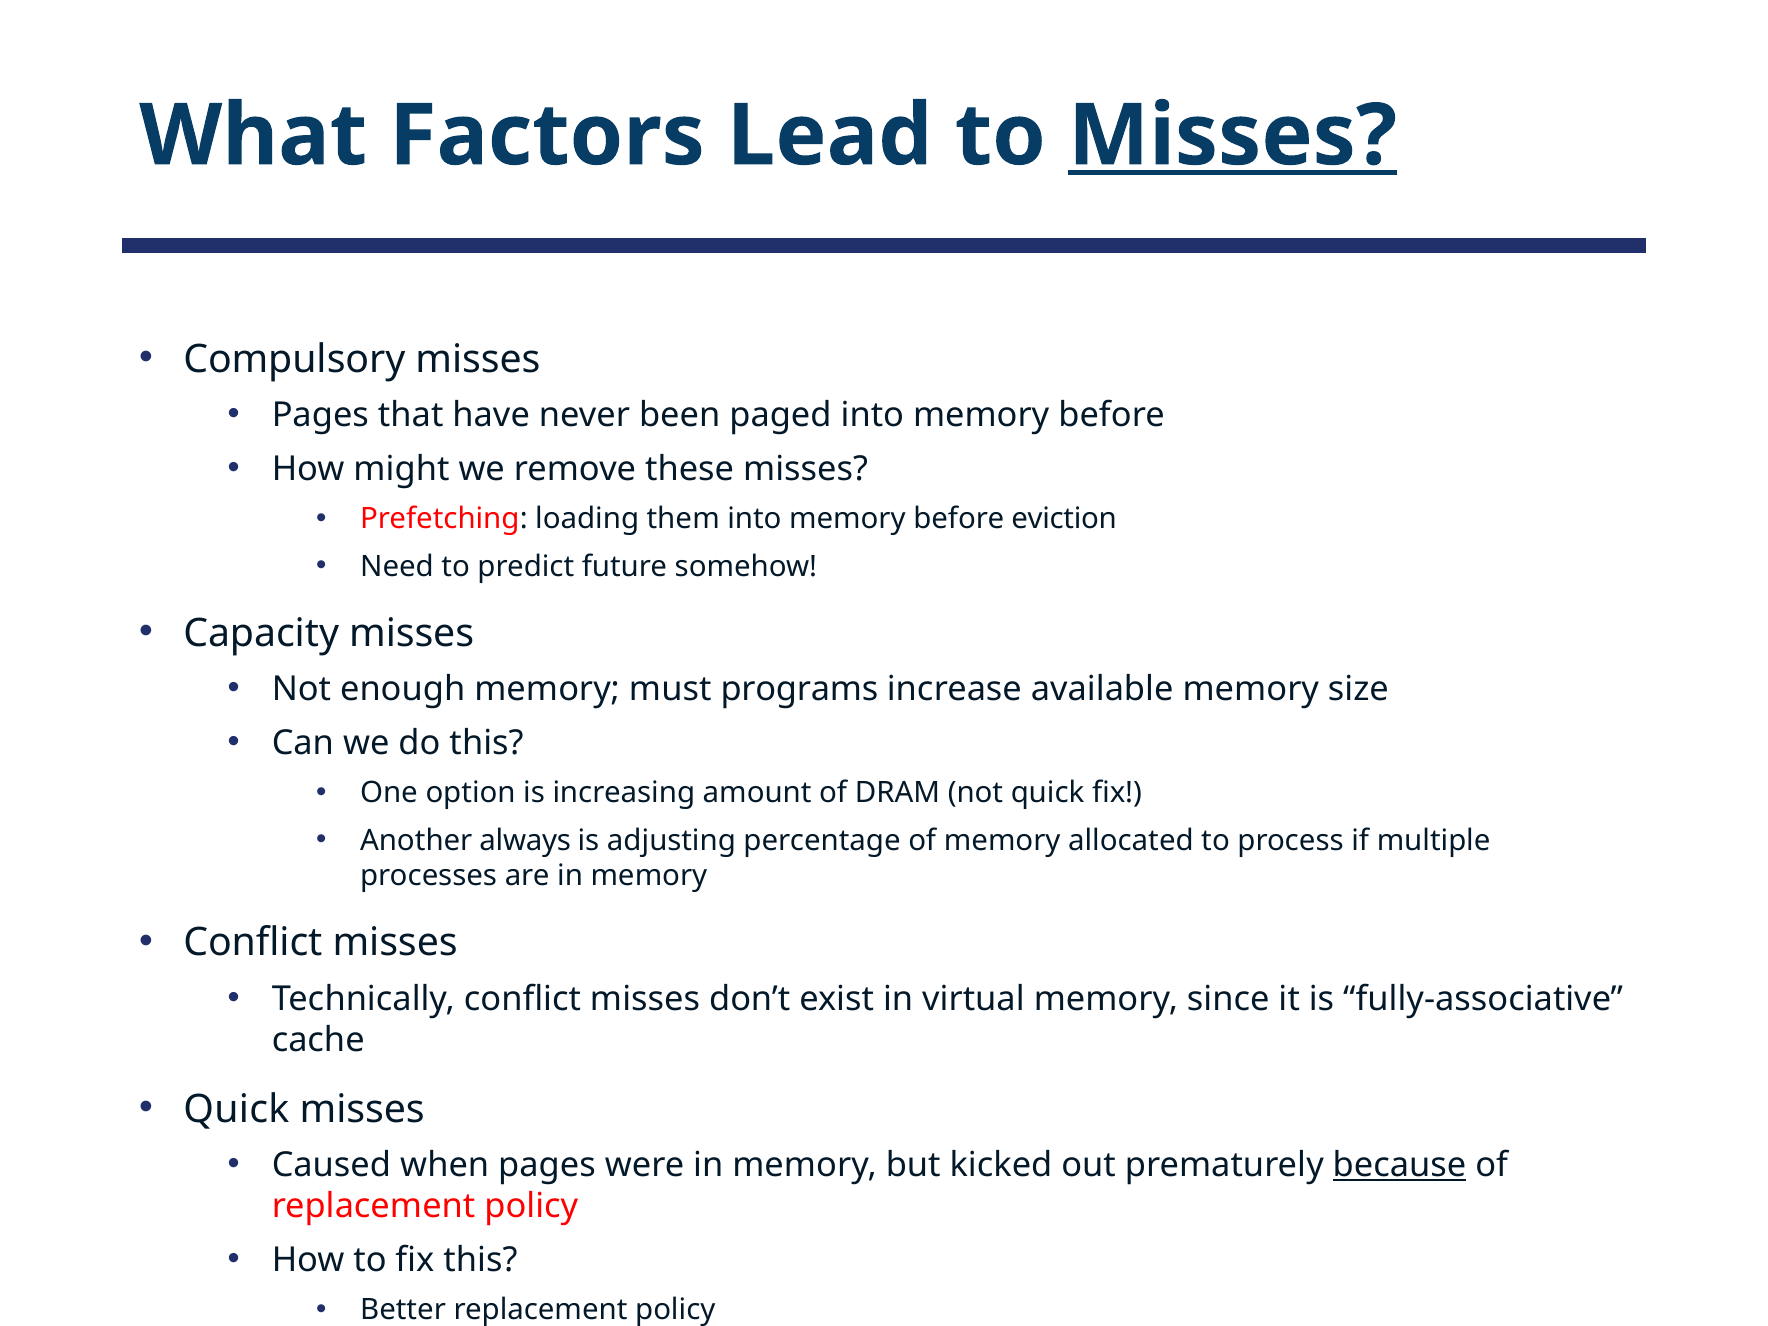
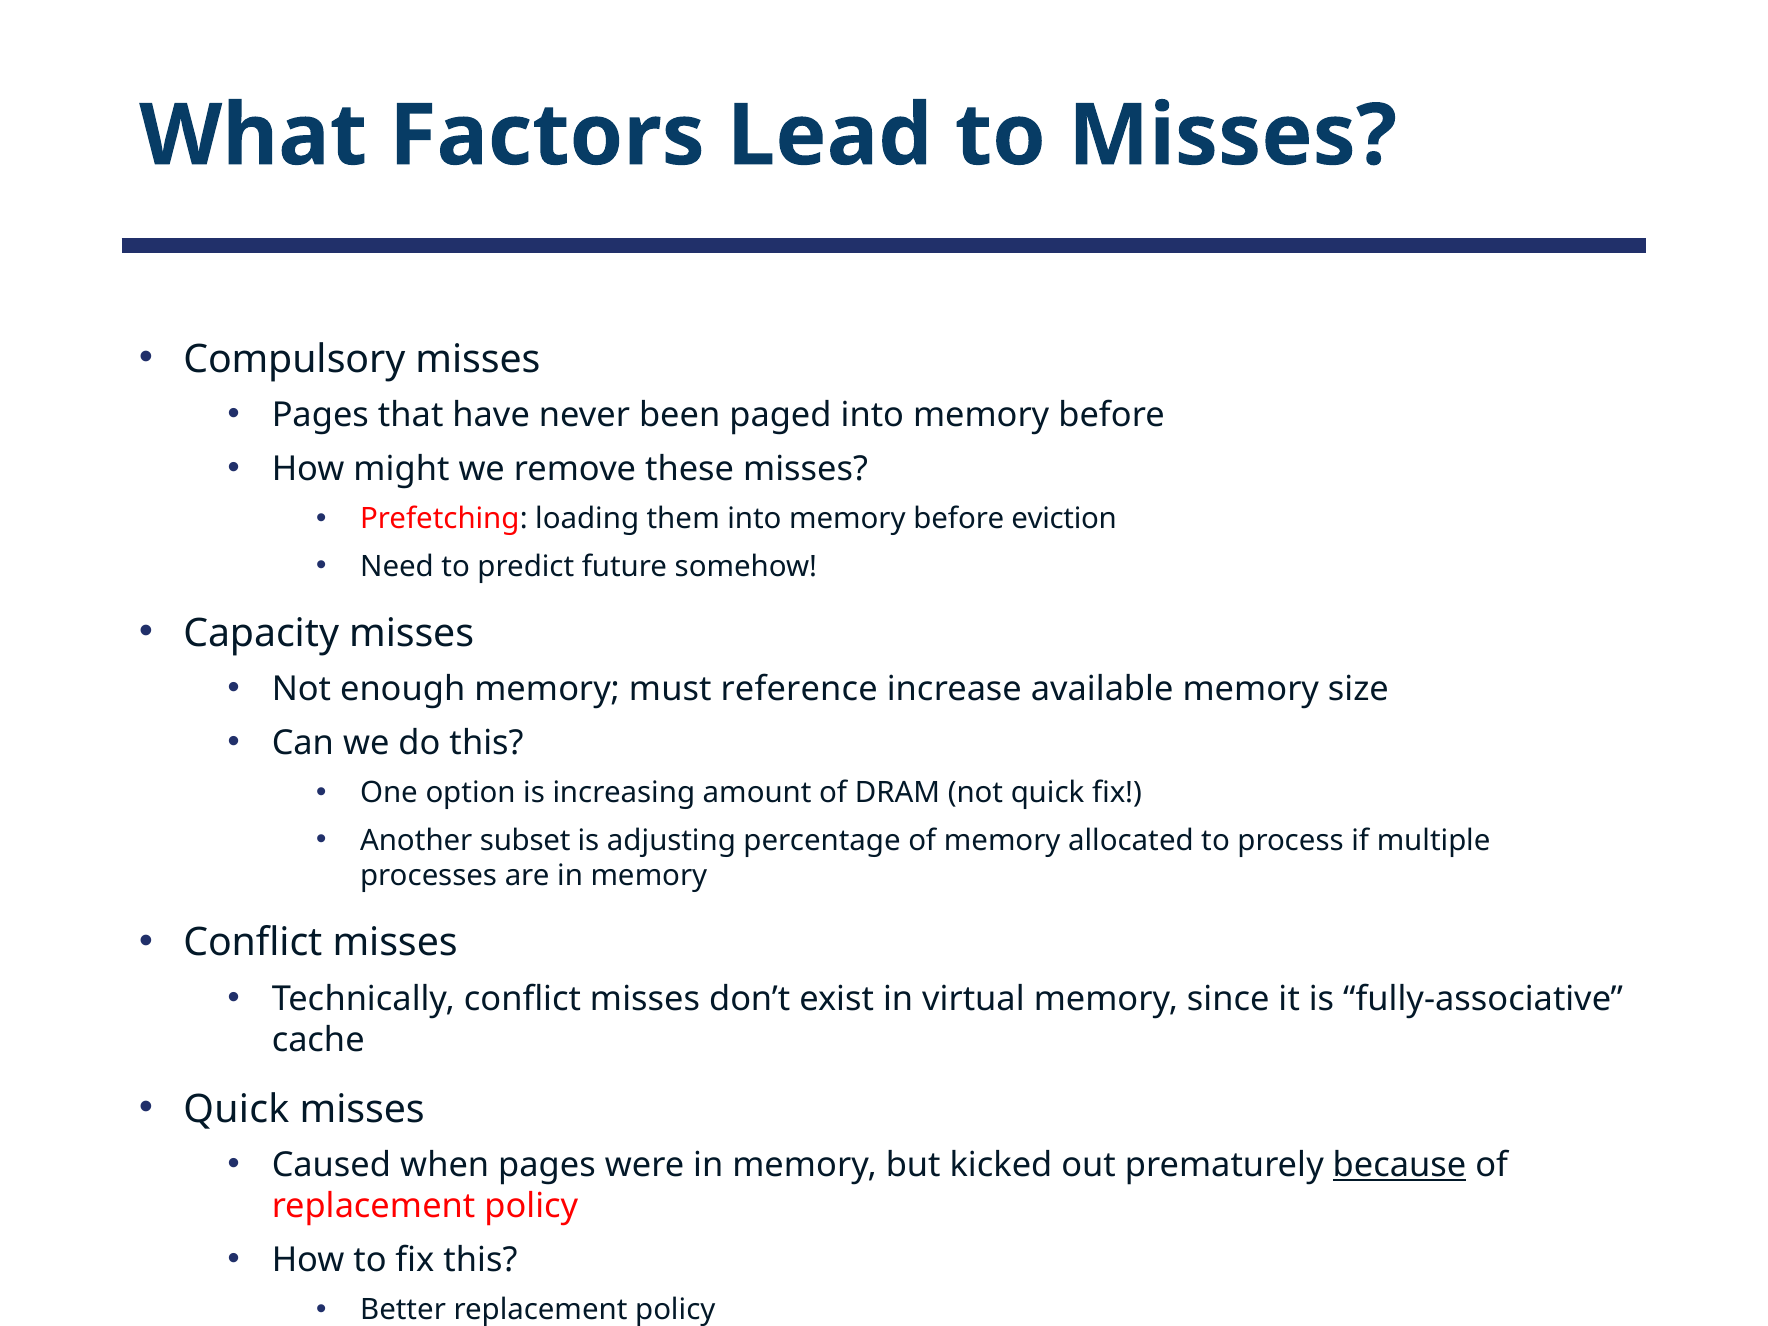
Misses underline: present -> none (1233, 136)
programs: programs -> reference (799, 689)
always: always -> subset (525, 841)
